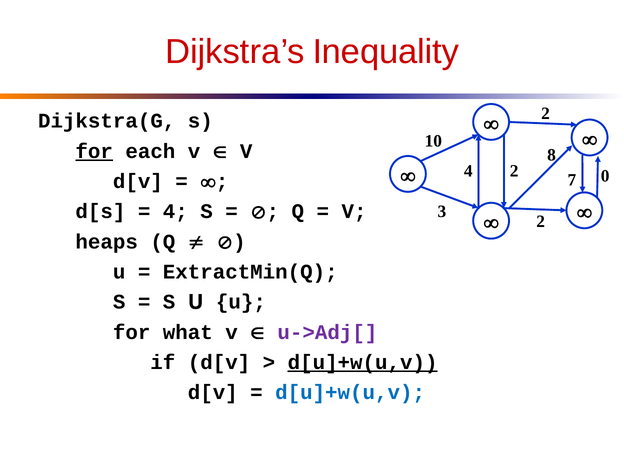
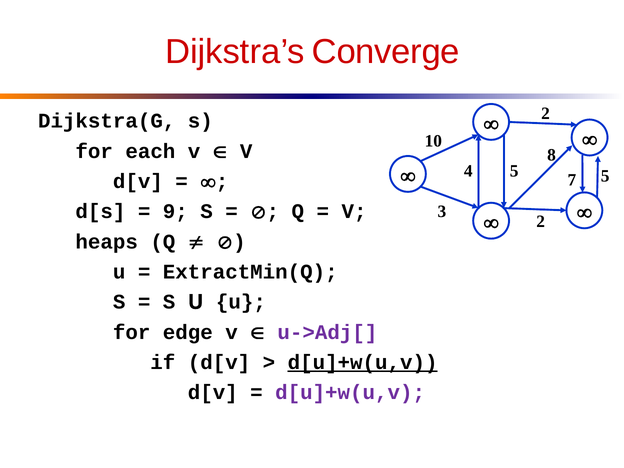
Inequality: Inequality -> Converge (386, 52)
for underline: present -> none (94, 151)
4 2: 2 -> 5 (514, 171)
7 0: 0 -> 5 (605, 176)
4: 4 -> 9 (175, 212)
what: what -> edge (188, 332)
d[u]+w(u,v colour: blue -> purple (350, 393)
